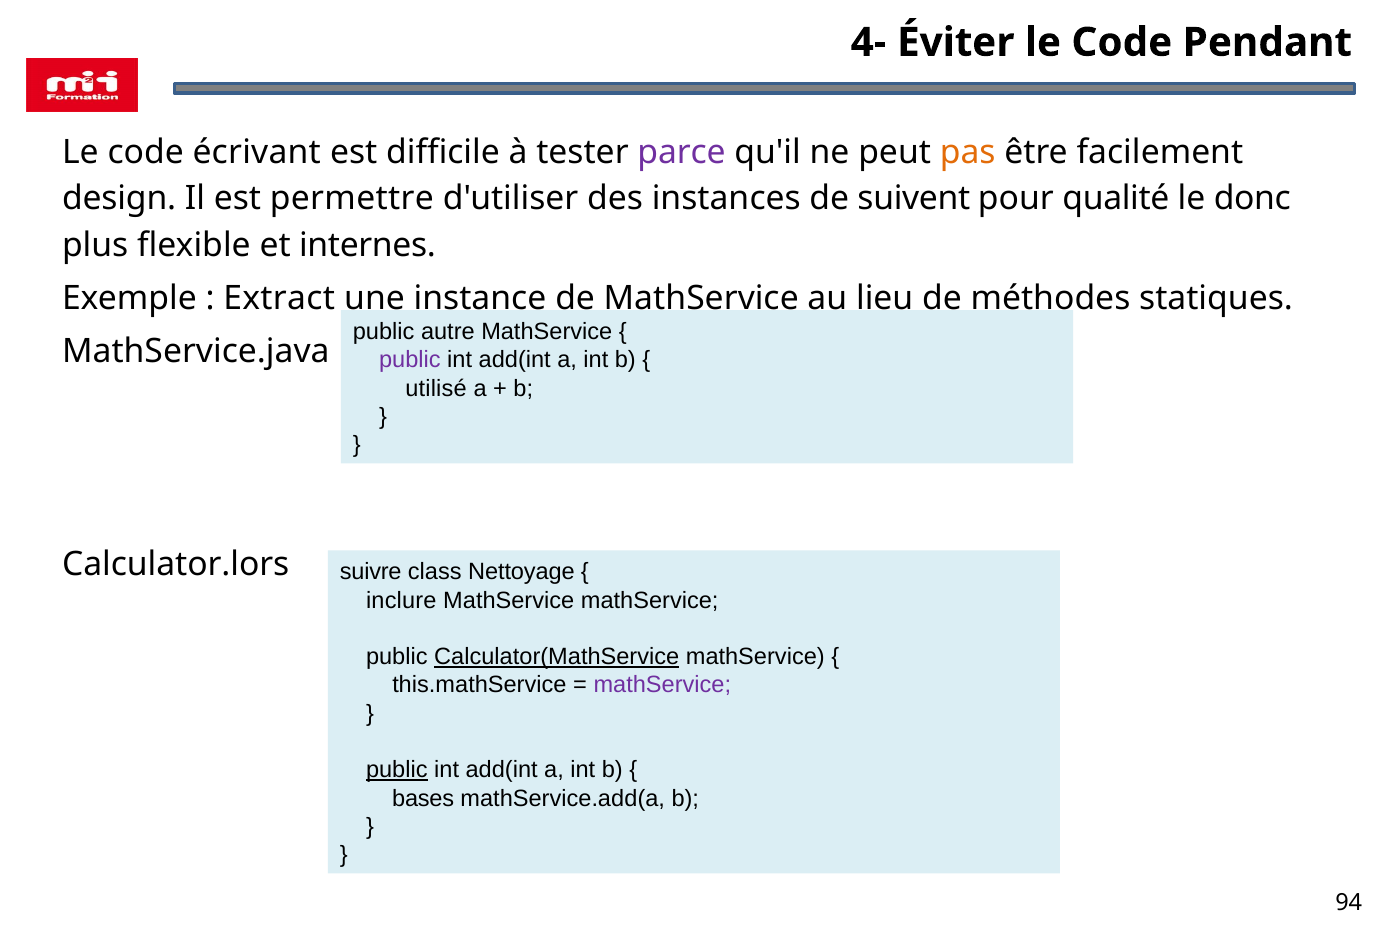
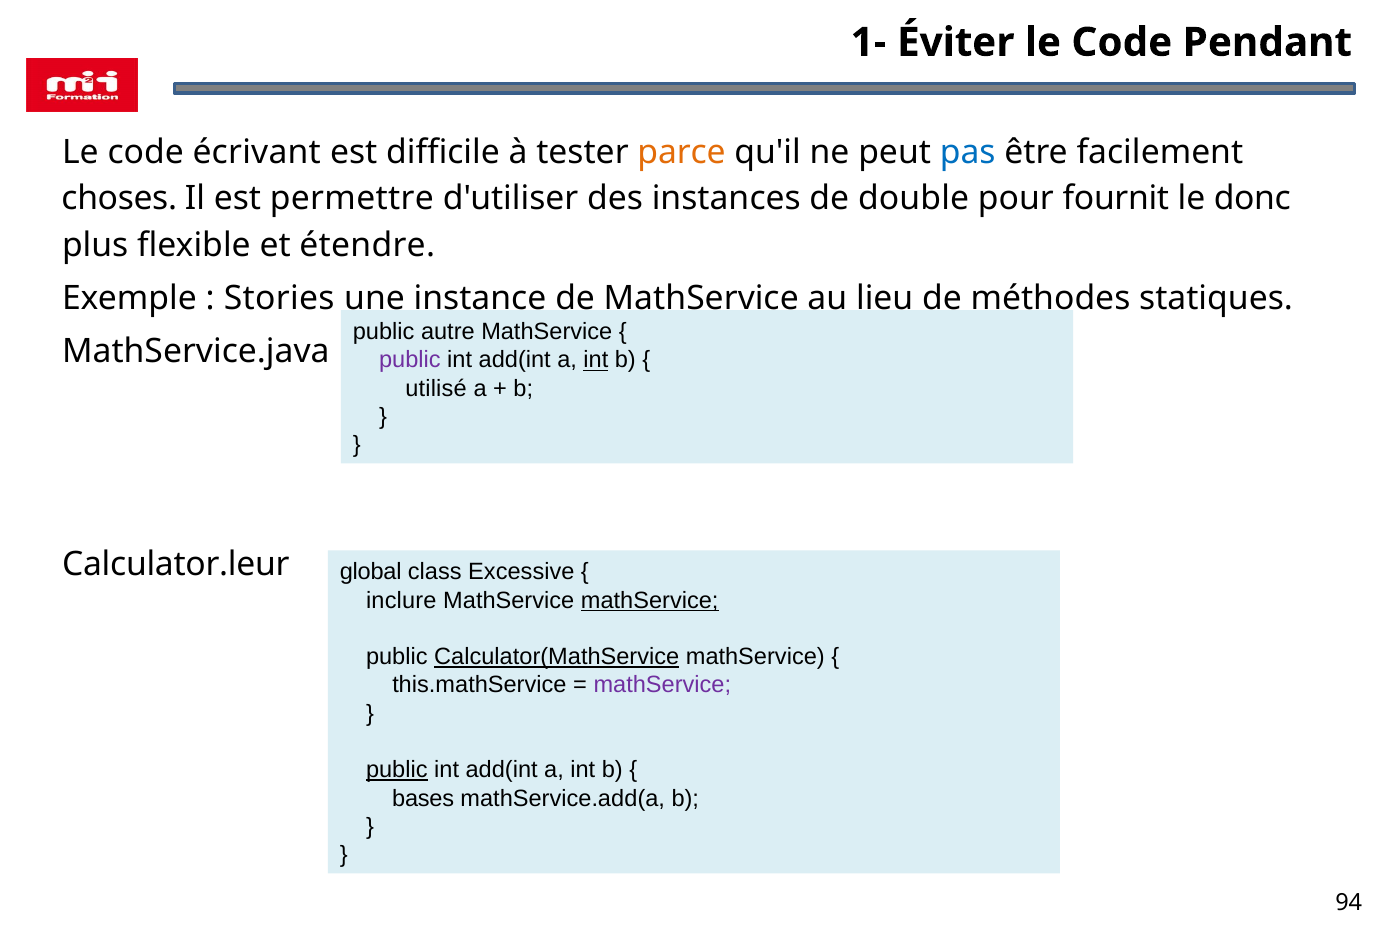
4-: 4- -> 1- (869, 42)
parce colour: purple -> orange (682, 152)
pas colour: orange -> blue (968, 152)
design: design -> choses (119, 199)
suivent: suivent -> double (914, 199)
qualité: qualité -> fournit (1116, 199)
internes: internes -> étendre (367, 245)
Extract: Extract -> Stories (279, 298)
int underline: none -> present (596, 360)
Calculator.lors: Calculator.lors -> Calculator.leur (176, 564)
suivre: suivre -> global (371, 572)
Nettoyage: Nettoyage -> Excessive (521, 572)
mathService underline: none -> present (650, 600)
